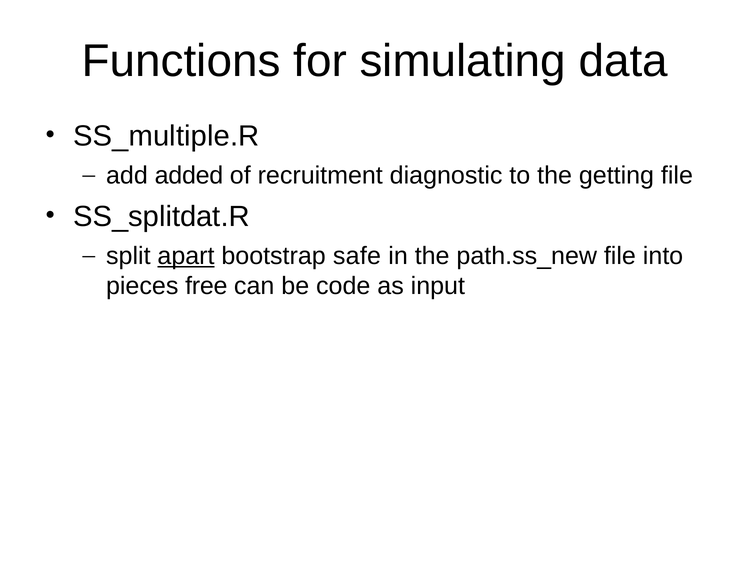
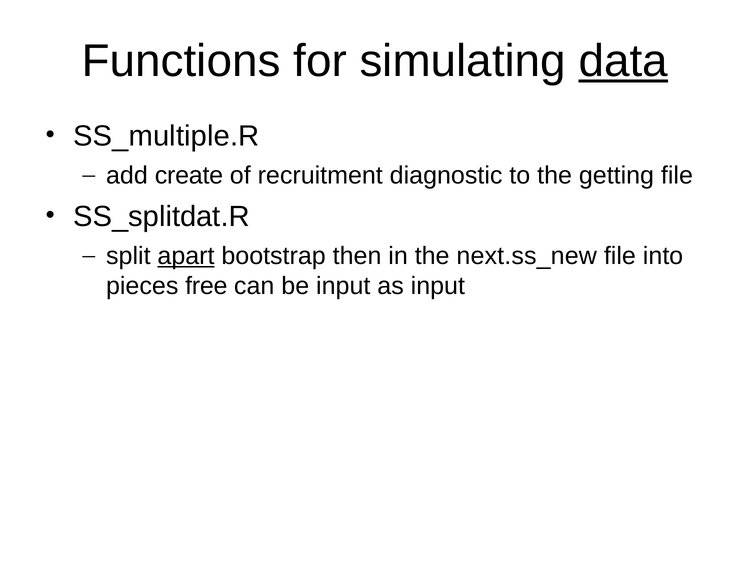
data underline: none -> present (623, 61)
added: added -> create (189, 176)
safe: safe -> then (357, 256)
path.ss_new: path.ss_new -> next.ss_new (527, 256)
be code: code -> input (343, 286)
